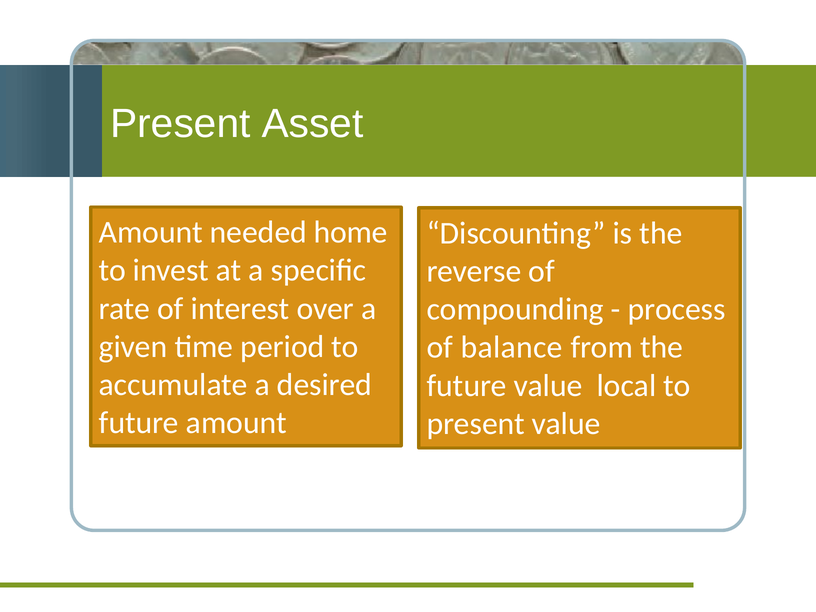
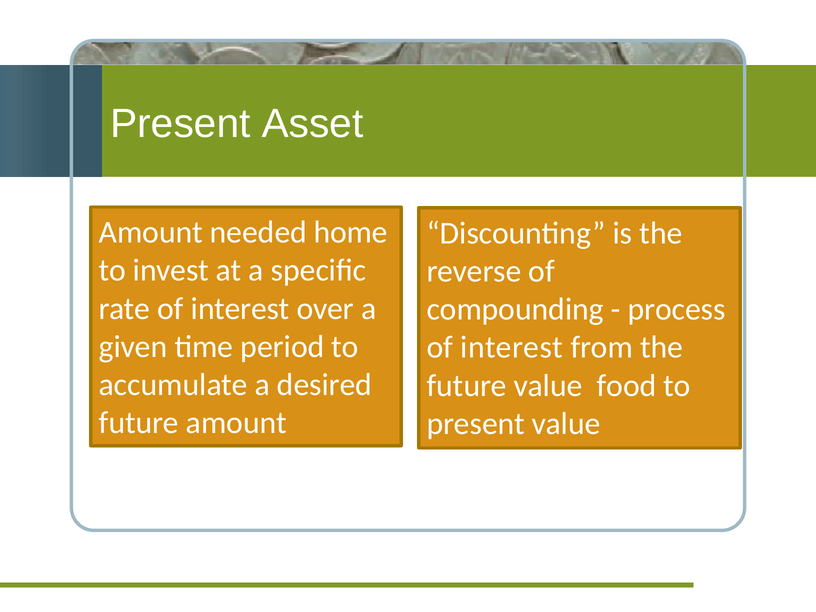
balance: balance -> interest (512, 347)
local: local -> food (627, 386)
